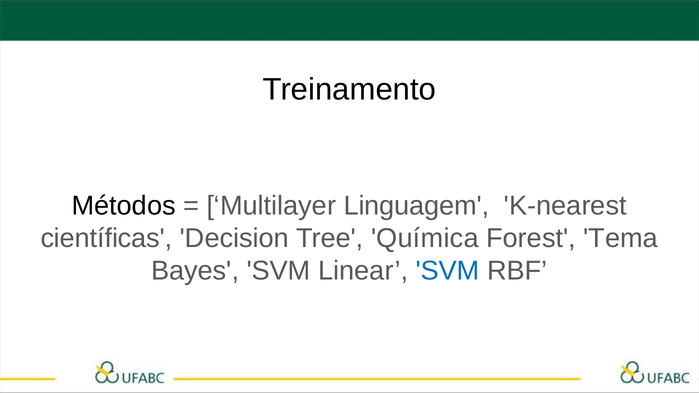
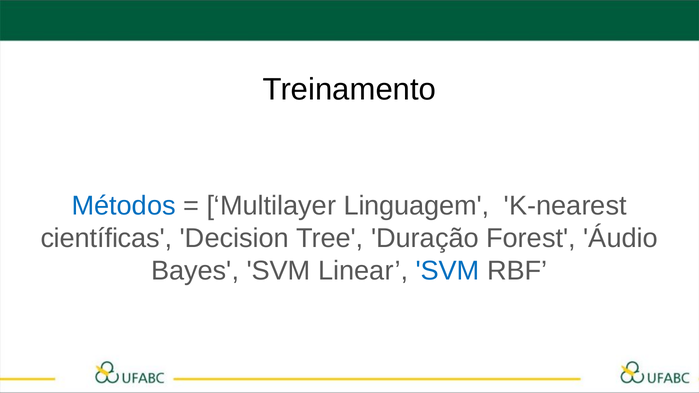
Métodos colour: black -> blue (124, 206)
Química: Química -> Duração (425, 238)
Tema: Tema -> Áudio (621, 238)
